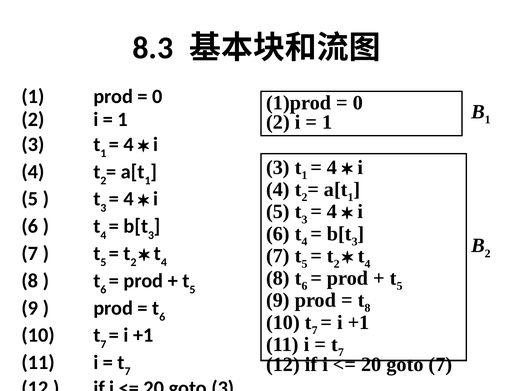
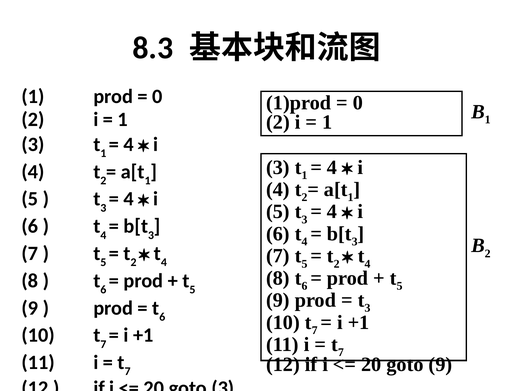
8: 8 -> 3 (367, 309)
goto 7: 7 -> 9 (440, 365)
